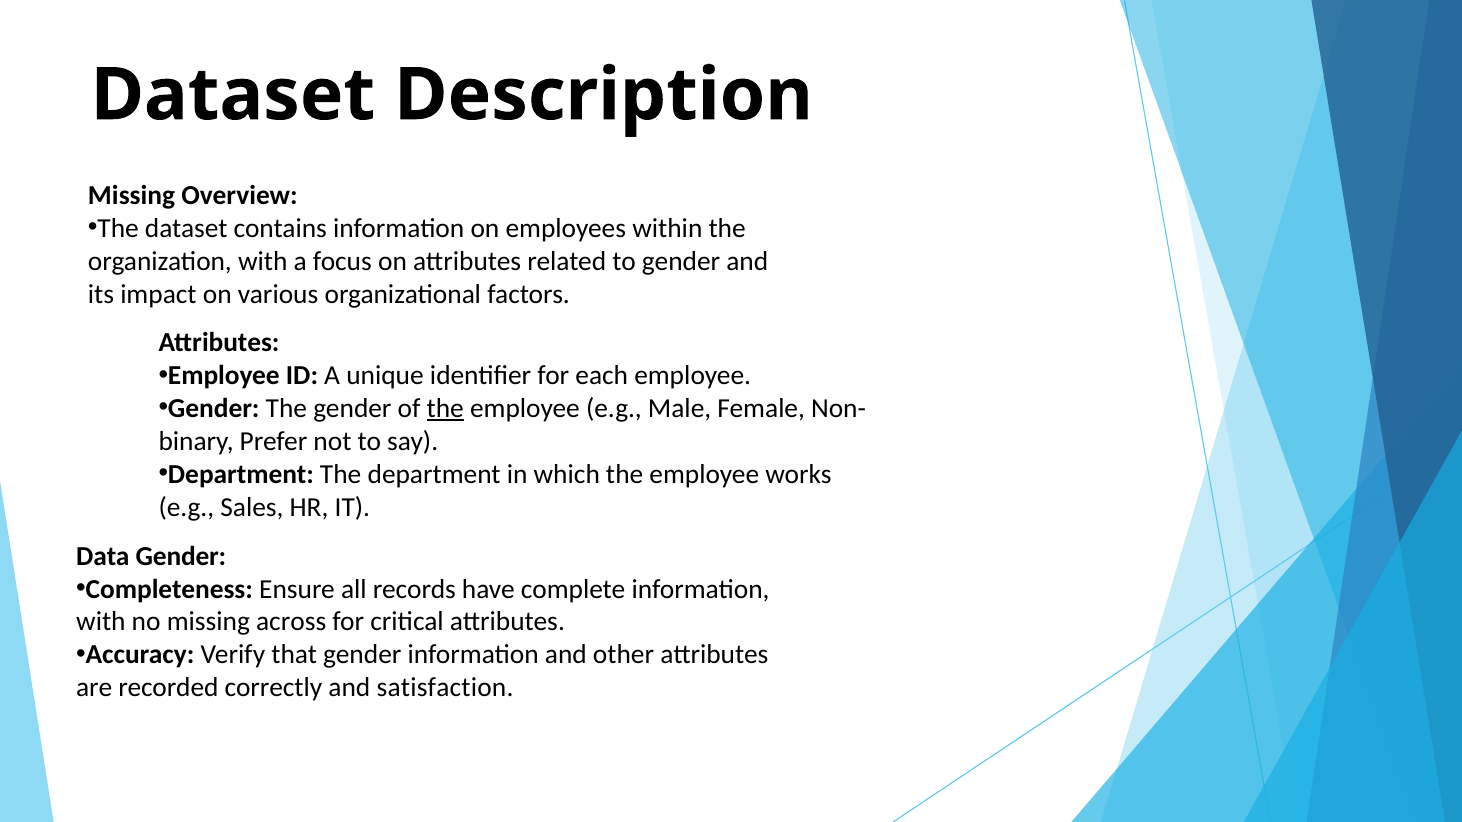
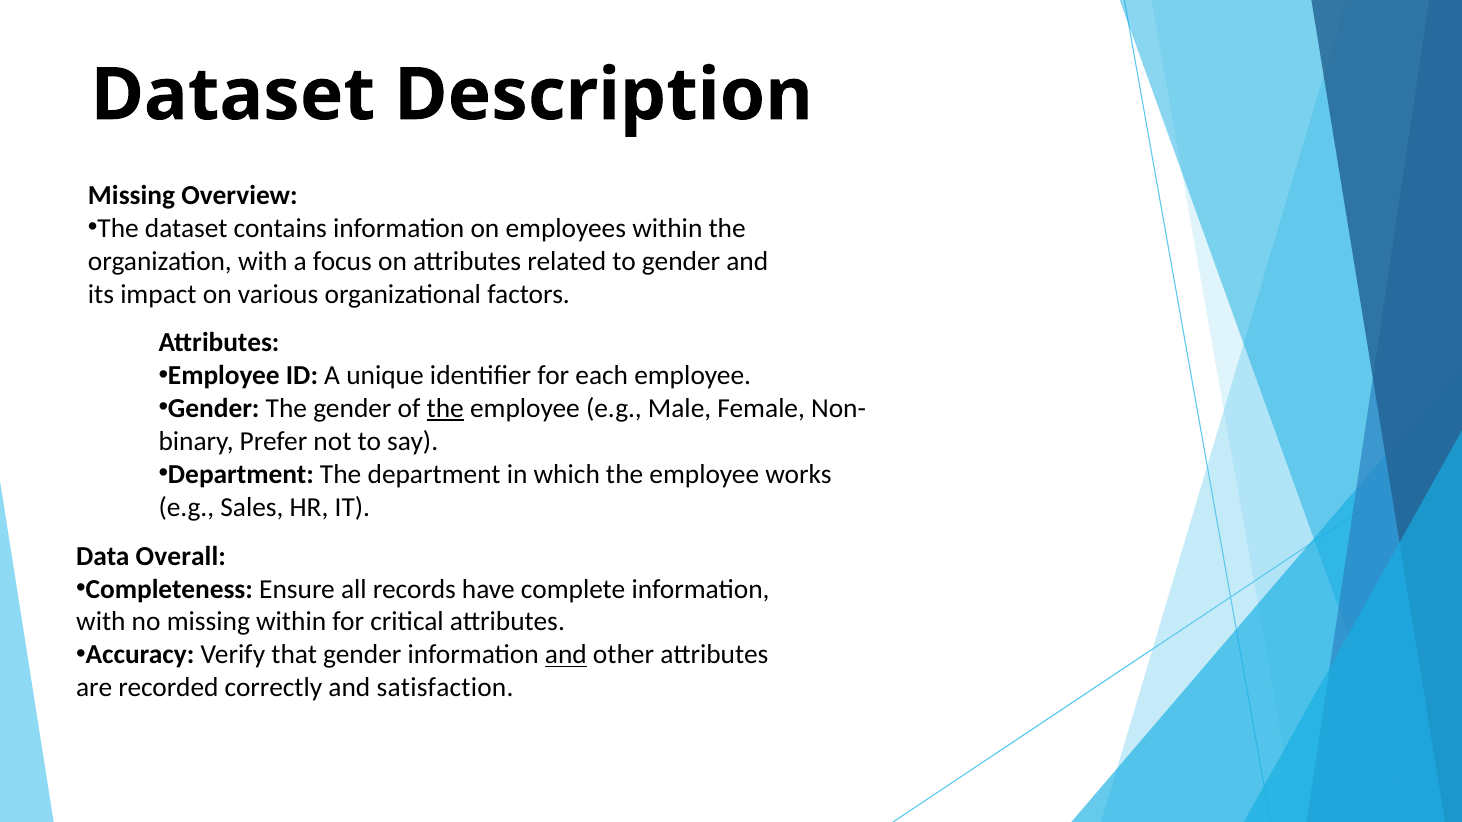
Data Gender: Gender -> Overall (181, 556)
missing across: across -> within (291, 622)
and underline: none -> present (566, 655)
